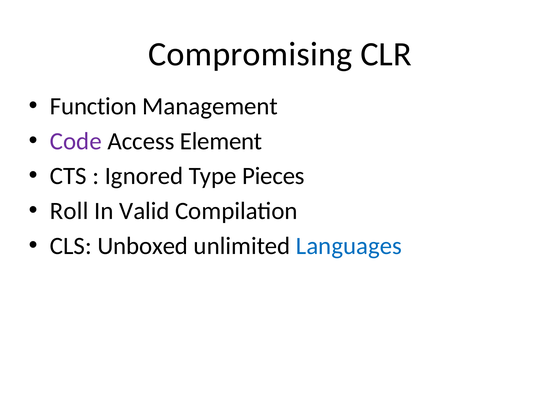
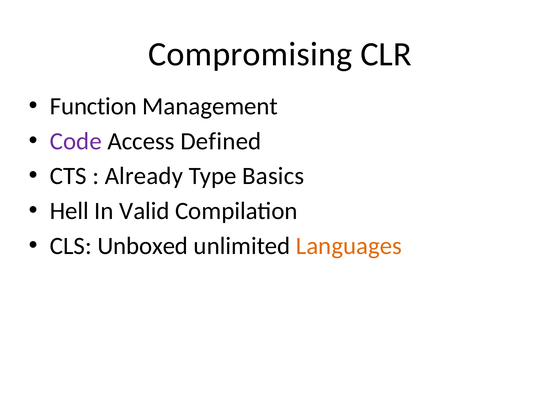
Element: Element -> Defined (221, 141)
Ignored: Ignored -> Already (144, 176)
Pieces: Pieces -> Basics (273, 176)
Roll: Roll -> Hell (69, 211)
Languages colour: blue -> orange (349, 246)
